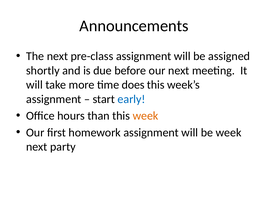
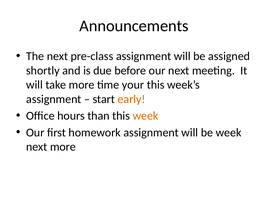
does: does -> your (133, 85)
early colour: blue -> orange (131, 99)
next party: party -> more (63, 147)
